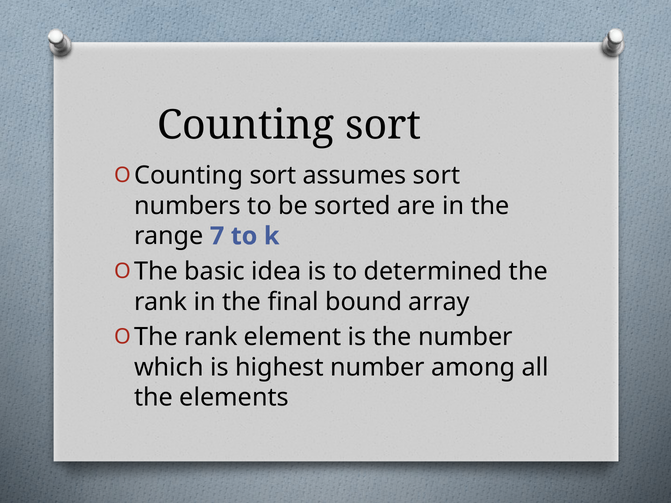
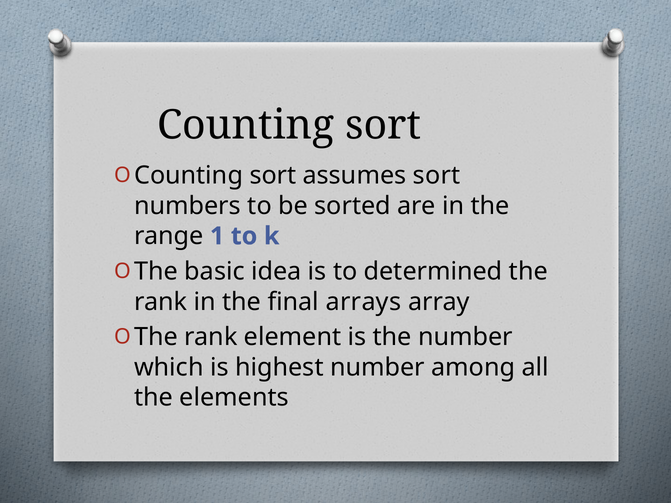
7: 7 -> 1 (217, 236)
bound: bound -> arrays (363, 302)
